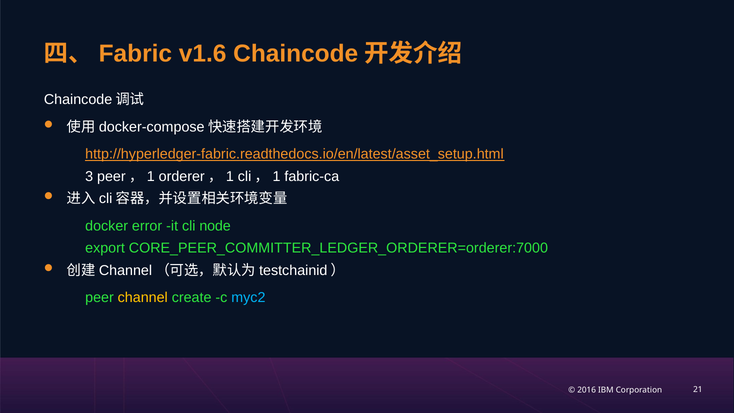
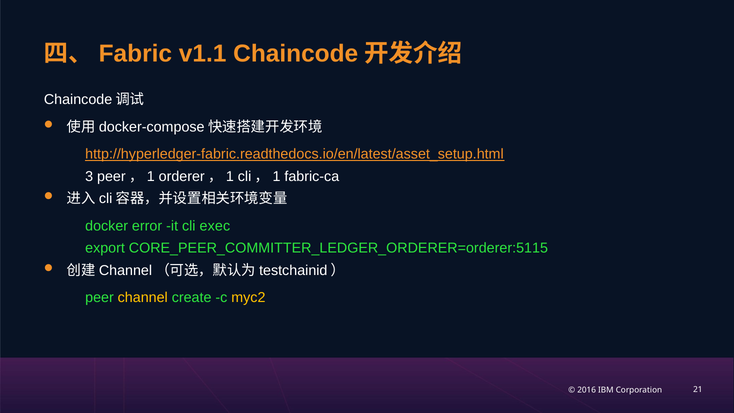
v1.6: v1.6 -> v1.1 (203, 53)
node: node -> exec (215, 226)
CORE_PEER_COMMITTER_LEDGER_ORDERER=orderer:7000: CORE_PEER_COMMITTER_LEDGER_ORDERER=orderer:7000 -> CORE_PEER_COMMITTER_LEDGER_ORDERER=orderer:5115 (338, 248)
myc2 colour: light blue -> yellow (248, 298)
